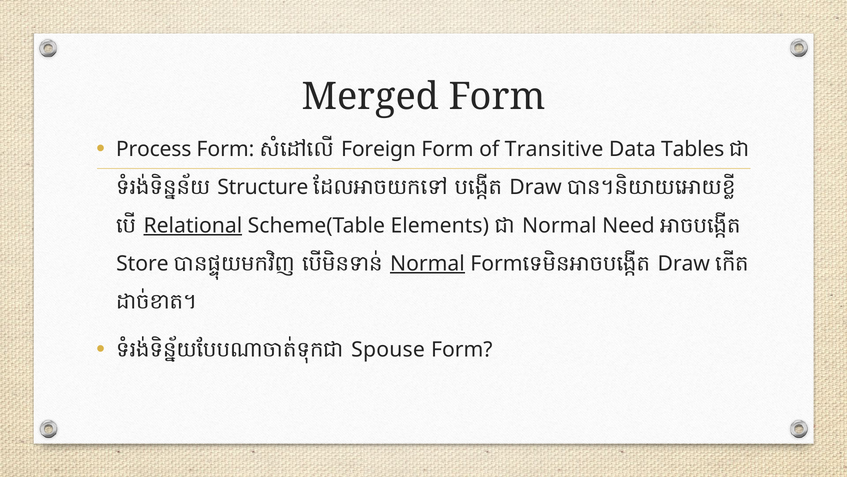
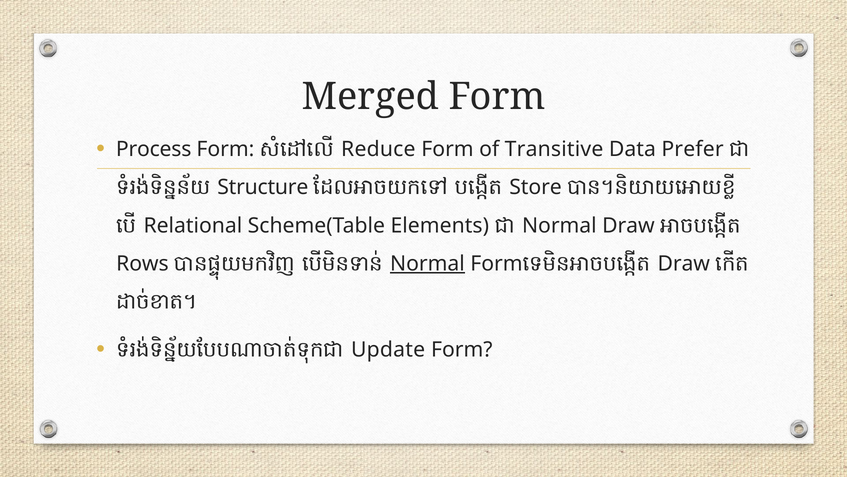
Foreign: Foreign -> Reduce (378, 149)
Tables: Tables -> Prefer (693, 149)
Draw: Draw -> Store (536, 187)
Relational underline: present -> none (193, 225)
Normal Need: Need -> Draw (628, 225)
Store: Store -> Rows (142, 263)
Spouse: Spouse -> Update (388, 349)
